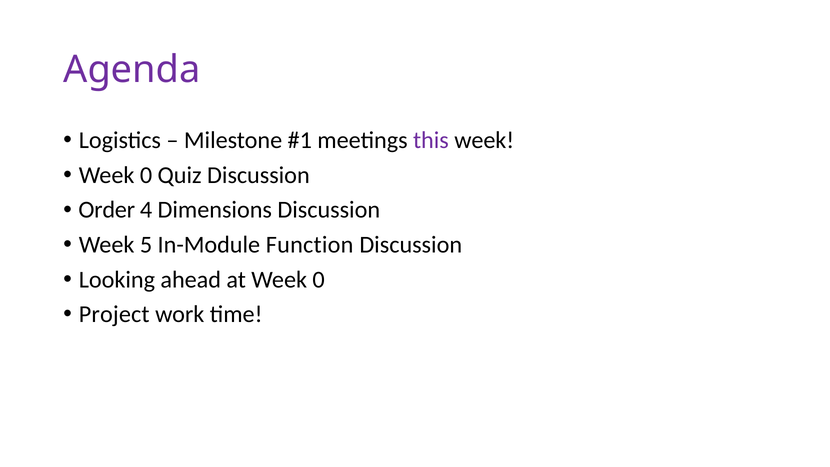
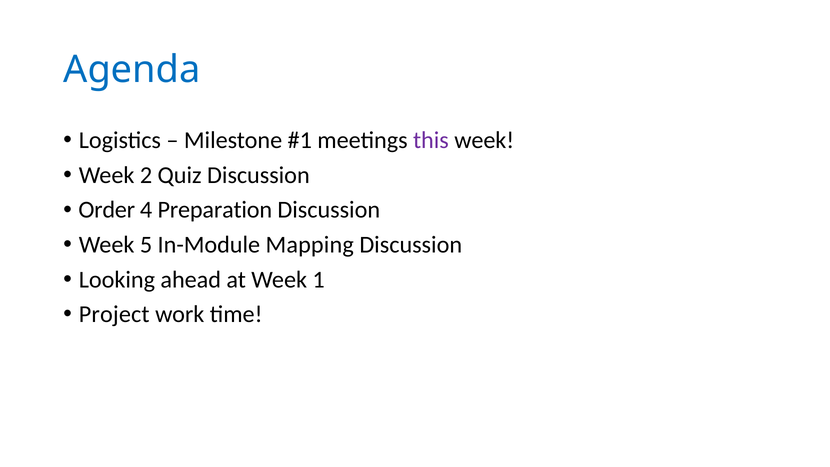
Agenda colour: purple -> blue (132, 70)
0: 0 -> 2 (146, 175)
Dimensions: Dimensions -> Preparation (215, 210)
Function: Function -> Mapping (310, 245)
at Week 0: 0 -> 1 (319, 280)
